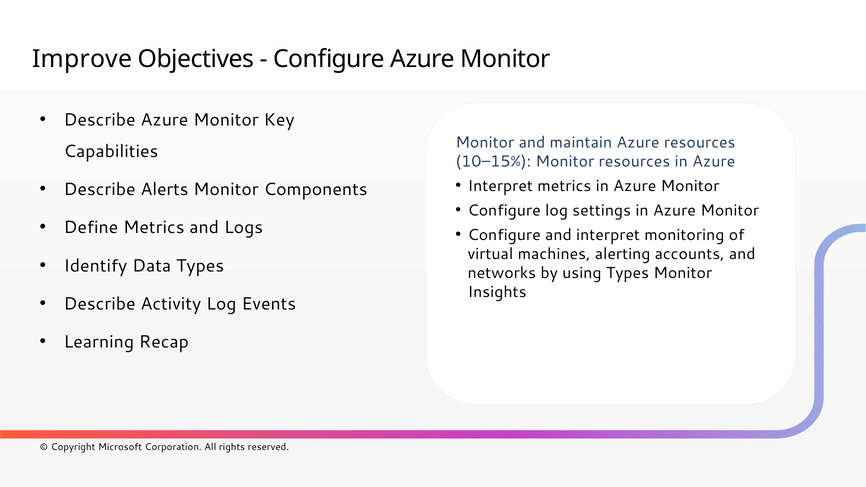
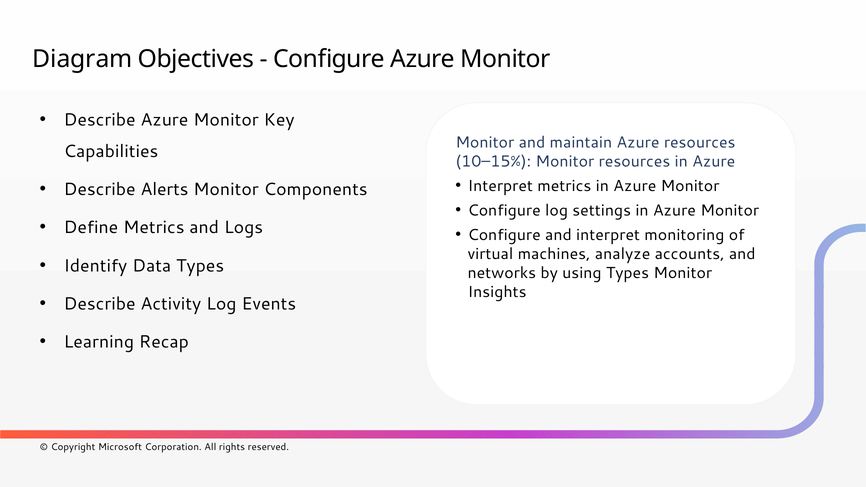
Improve: Improve -> Diagram (82, 59)
alerting: alerting -> analyze (623, 254)
